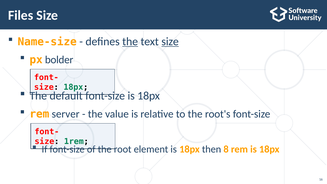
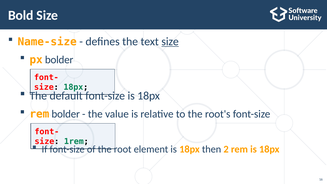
Files: Files -> Bold (21, 15)
the underline: present -> none (130, 41)
rem server: server -> bolder (66, 114)
8: 8 -> 2 (226, 149)
